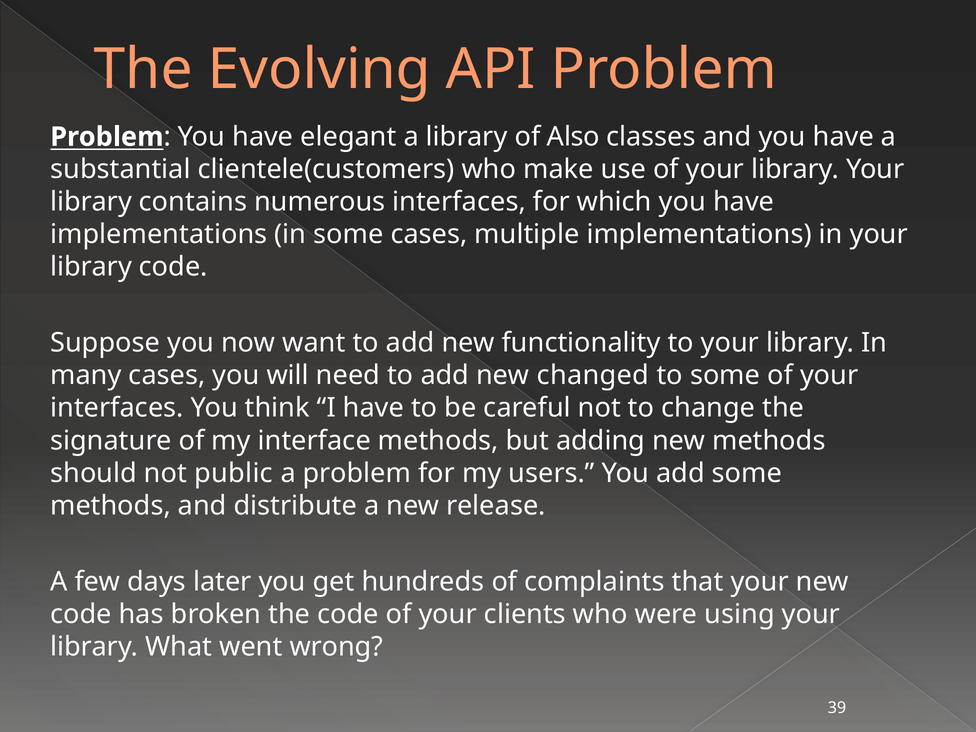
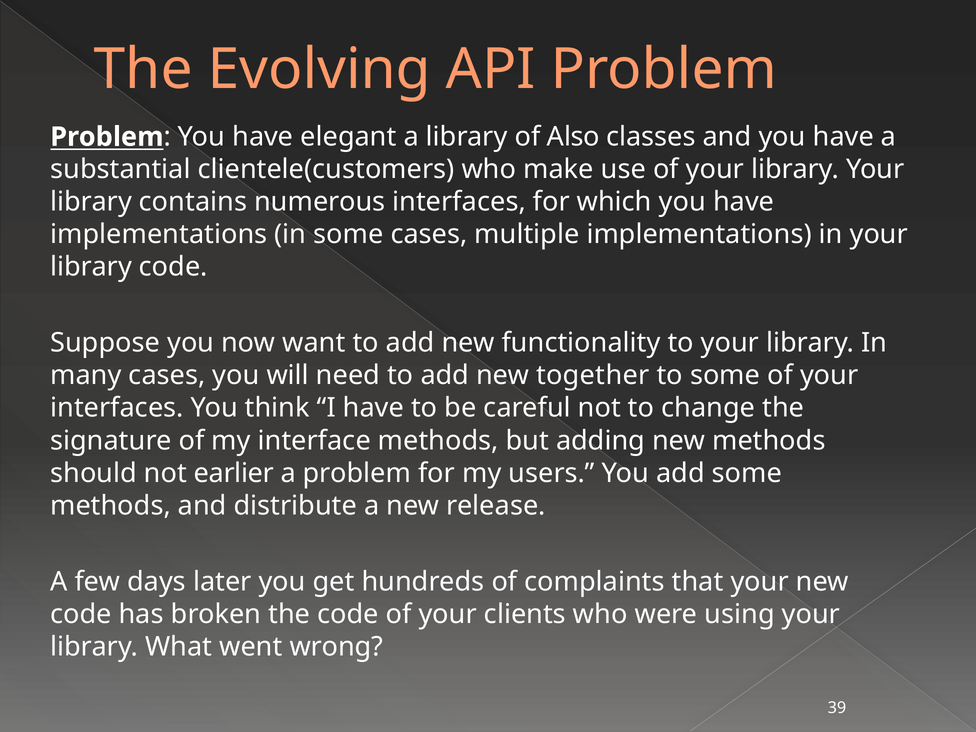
changed: changed -> together (593, 375)
public: public -> earlier (234, 473)
